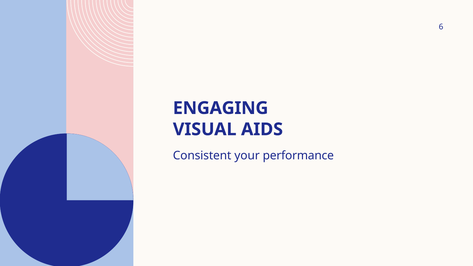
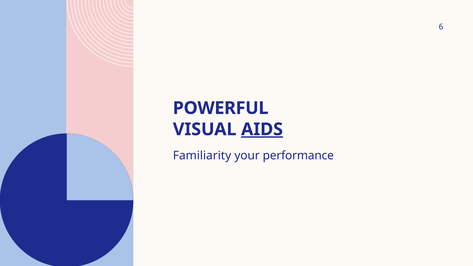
ENGAGING: ENGAGING -> POWERFUL (221, 108)
AIDS underline: none -> present (262, 129)
Consistent: Consistent -> Familiarity (202, 156)
